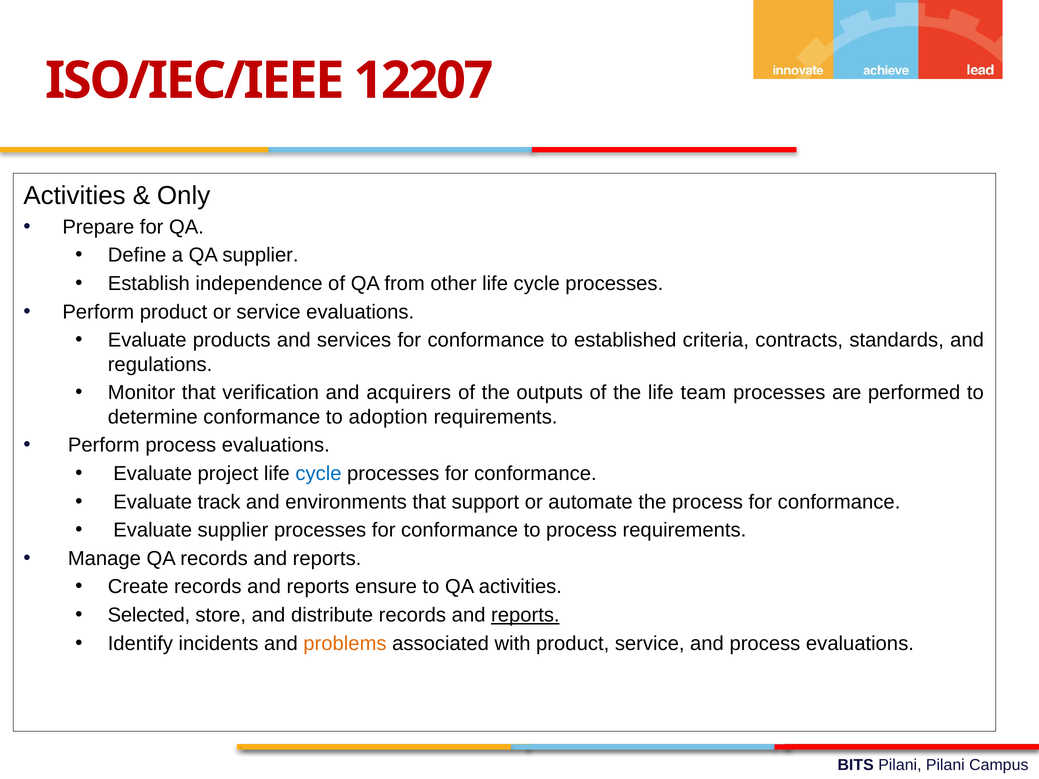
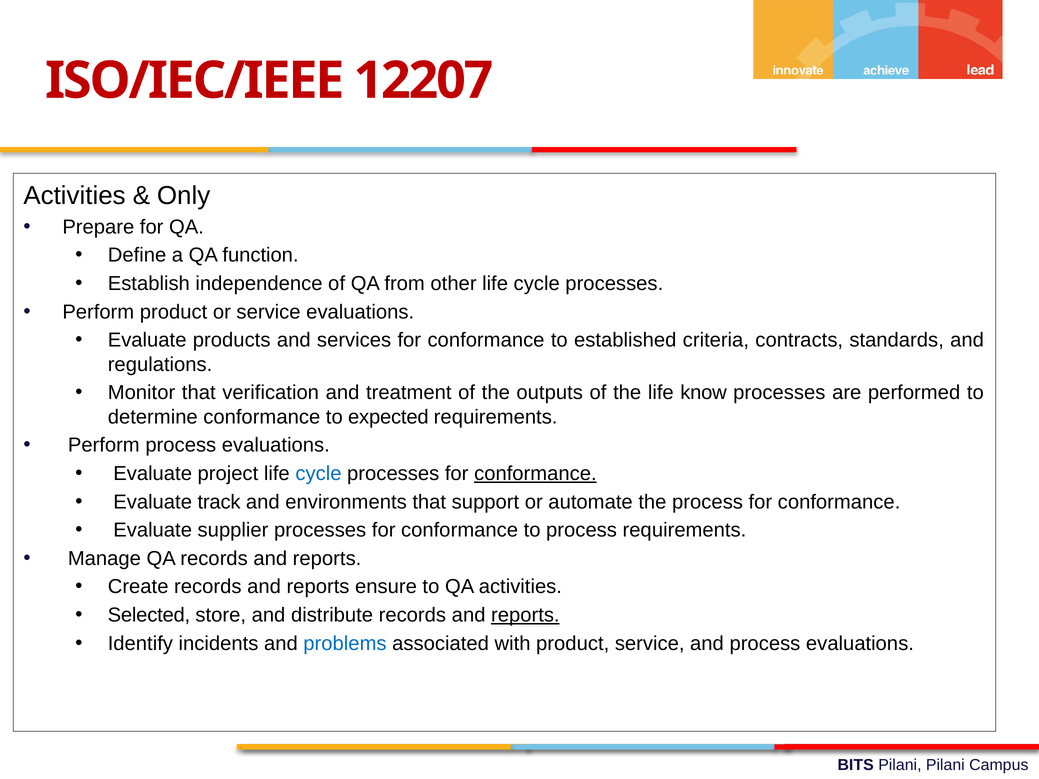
QA supplier: supplier -> function (260, 255)
acquirers: acquirers -> treatment (409, 393)
team: team -> know (704, 393)
adoption: adoption -> expected (388, 417)
conformance underline: none -> present (535, 474)
problems colour: orange -> blue (345, 644)
